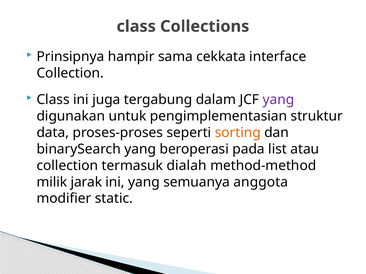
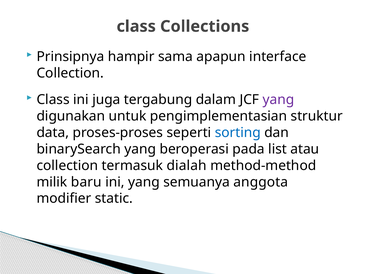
cekkata: cekkata -> apapun (221, 57)
sorting colour: orange -> blue (238, 133)
jarak: jarak -> baru (86, 182)
